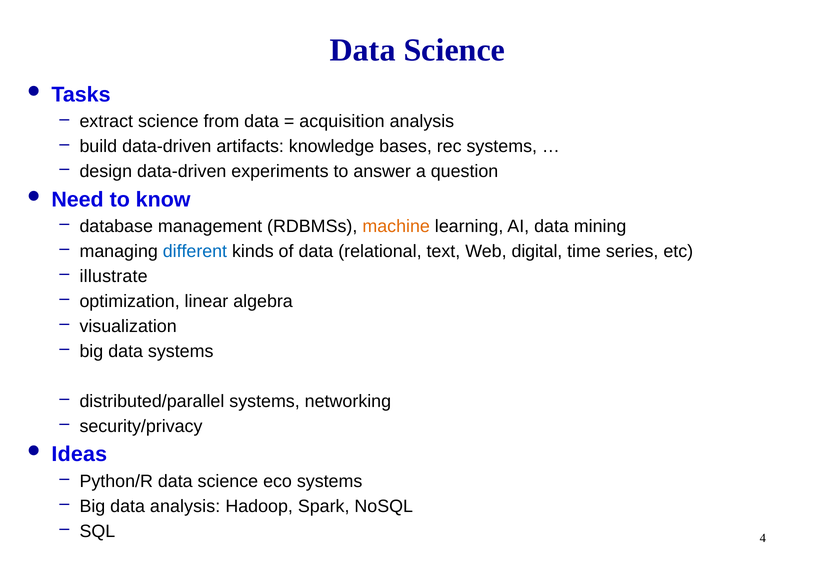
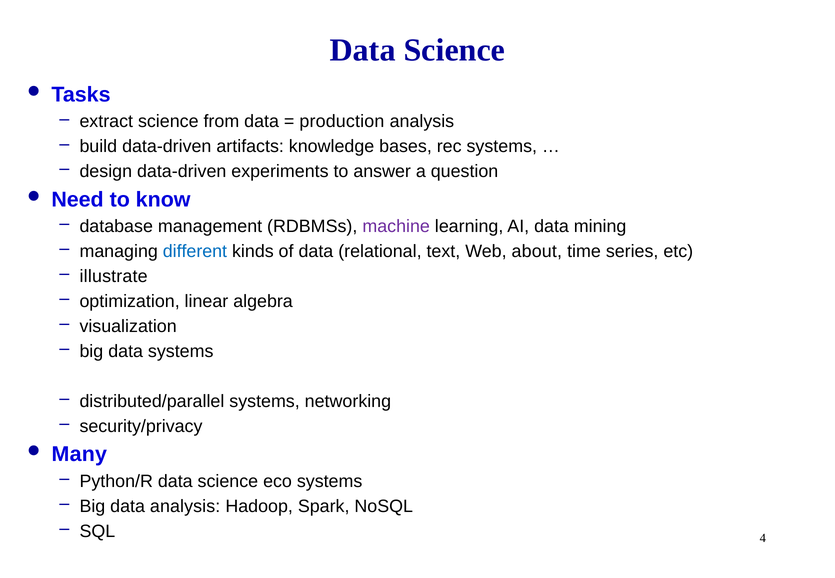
acquisition: acquisition -> production (342, 122)
machine colour: orange -> purple (396, 226)
digital: digital -> about (537, 251)
Ideas: Ideas -> Many (79, 454)
